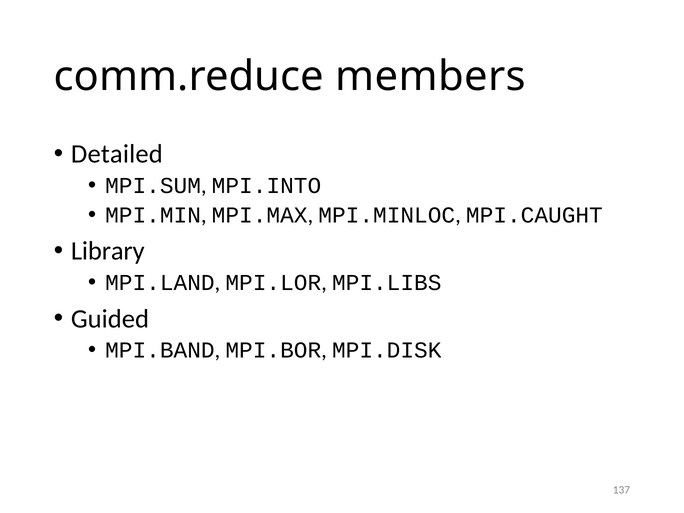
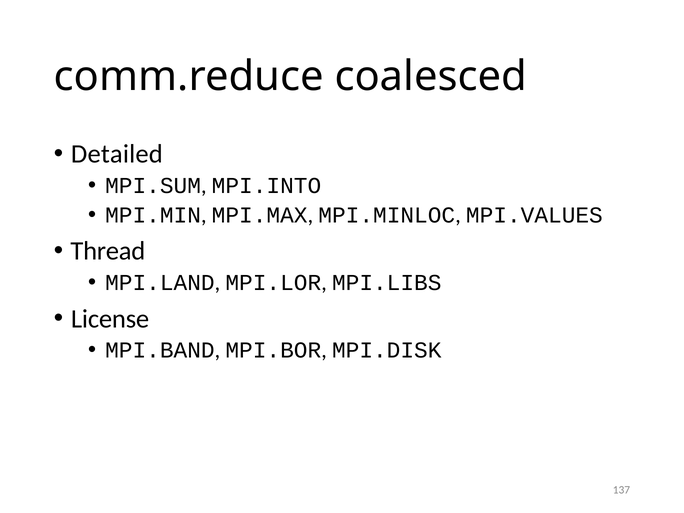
members: members -> coalesced (431, 77)
MPI.CAUGHT: MPI.CAUGHT -> MPI.VALUES (534, 215)
Library: Library -> Thread (108, 251)
Guided: Guided -> License (110, 319)
